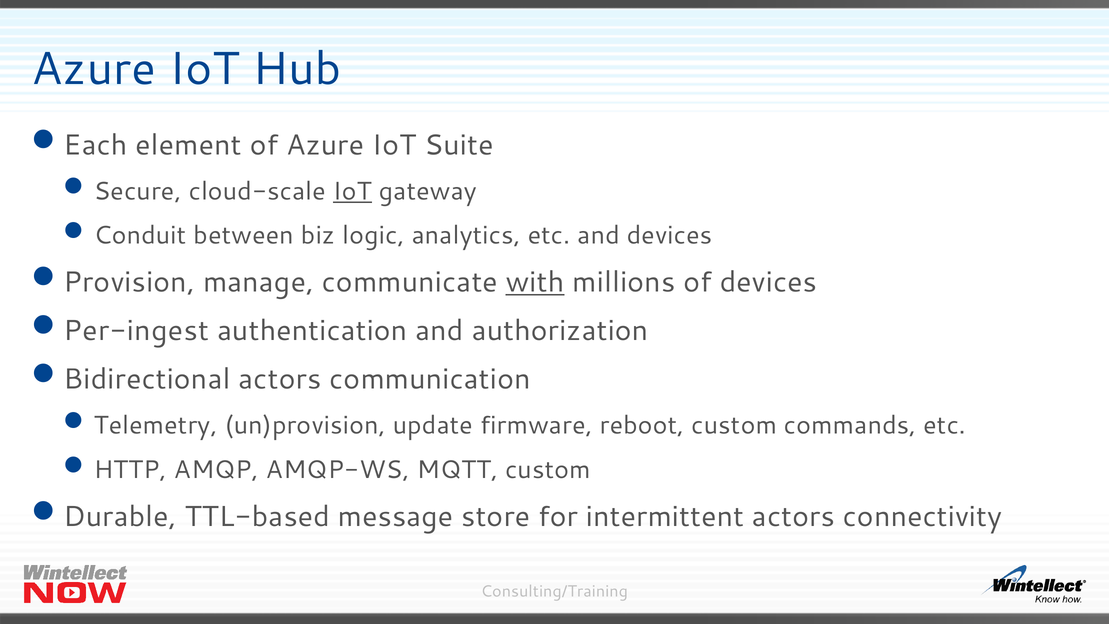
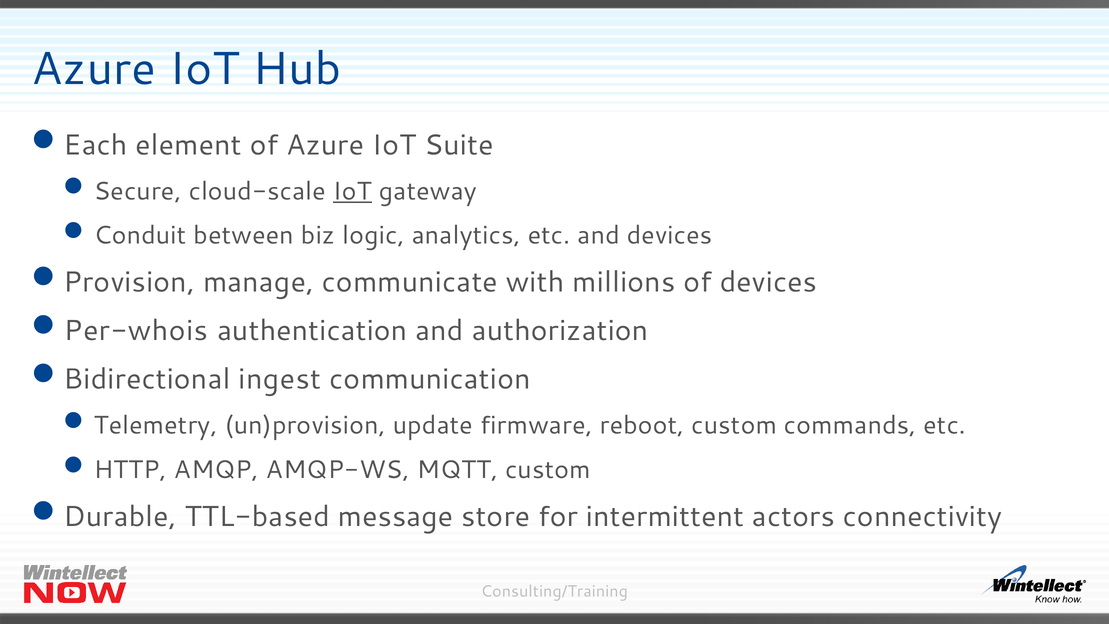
with underline: present -> none (535, 282)
Per-ingest: Per-ingest -> Per-whois (136, 331)
Bidirectional actors: actors -> ingest (280, 379)
